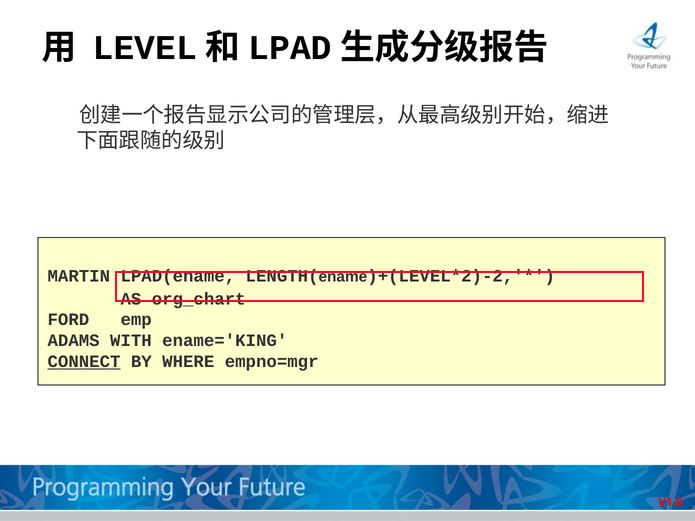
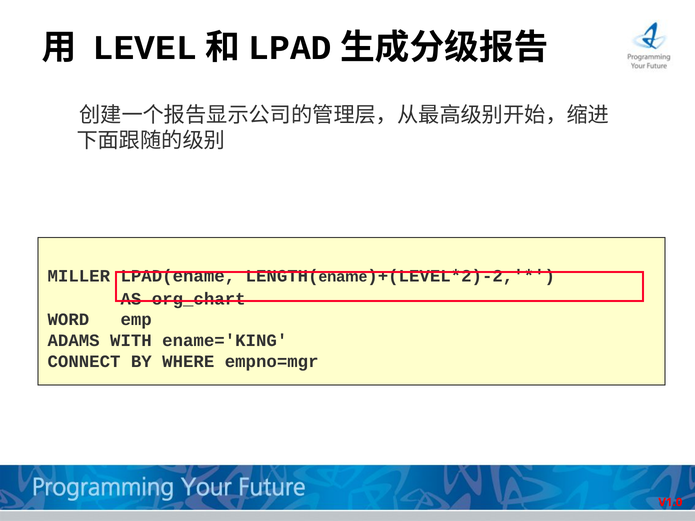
MARTIN: MARTIN -> MILLER (79, 276)
FORD: FORD -> WORD (68, 320)
CONNECT underline: present -> none (84, 362)
